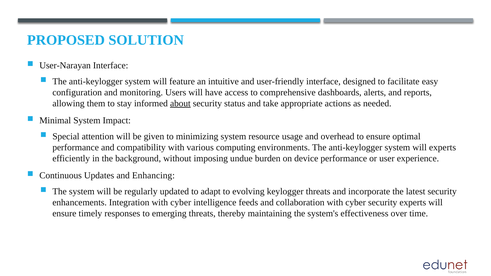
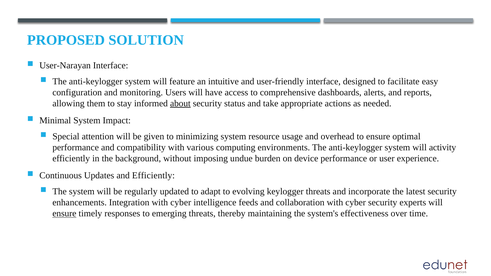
will experts: experts -> activity (443, 148)
and Enhancing: Enhancing -> Efficiently (153, 176)
ensure underline: none -> present (64, 214)
